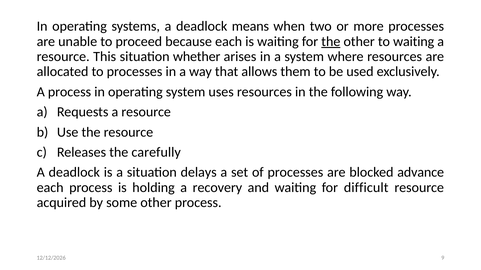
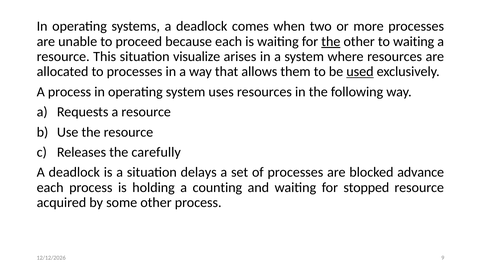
means: means -> comes (250, 26)
whether: whether -> visualize (197, 57)
used underline: none -> present (360, 72)
recovery: recovery -> counting (217, 188)
difficult: difficult -> stopped (366, 188)
